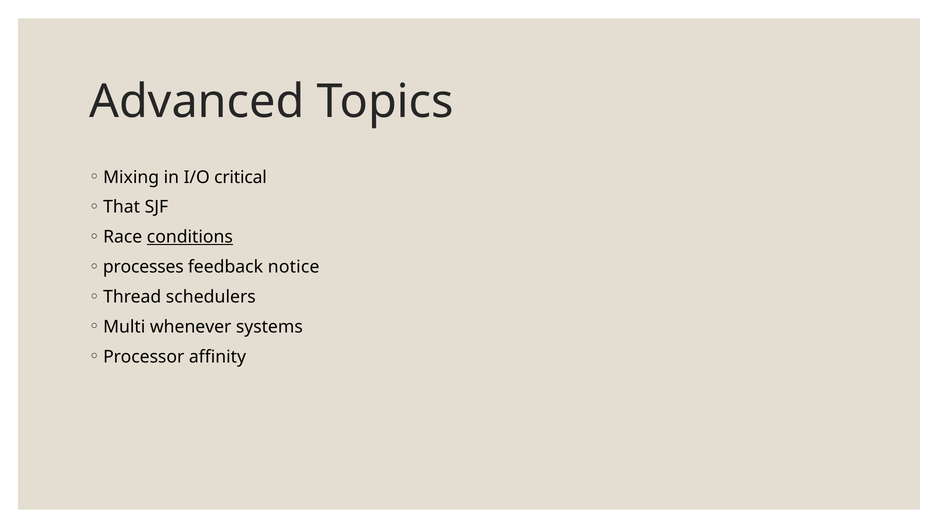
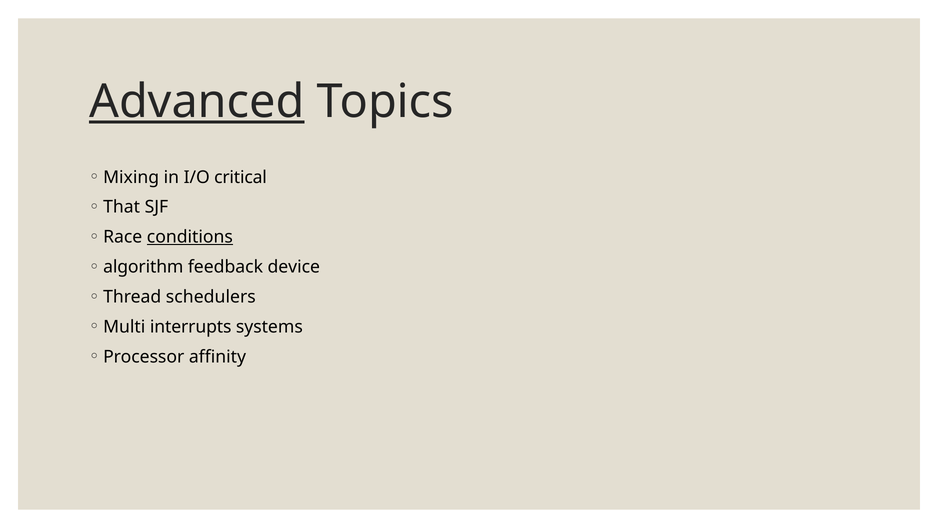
Advanced underline: none -> present (197, 102)
processes: processes -> algorithm (143, 267)
notice: notice -> device (294, 267)
whenever: whenever -> interrupts (191, 327)
